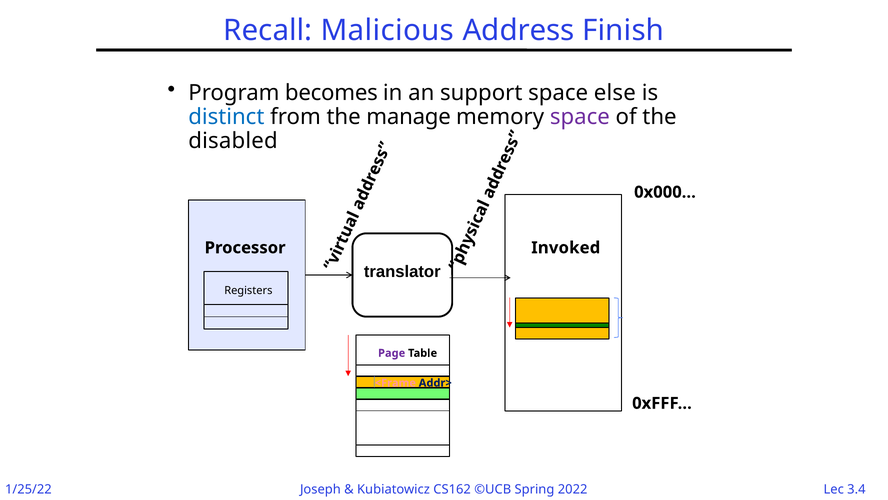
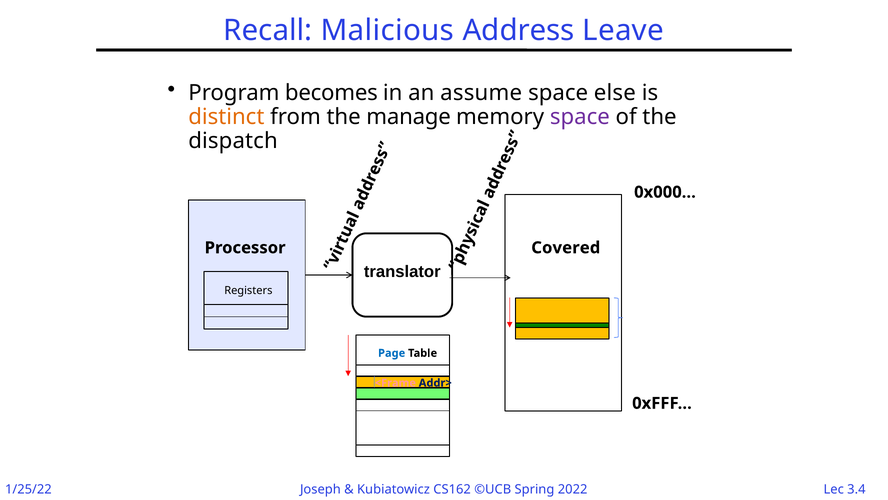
Finish: Finish -> Leave (623, 30)
support: support -> assume (481, 93)
distinct colour: blue -> orange (226, 117)
disabled: disabled -> dispatch (233, 141)
Invoked: Invoked -> Covered (566, 248)
Page colour: purple -> blue (392, 353)
